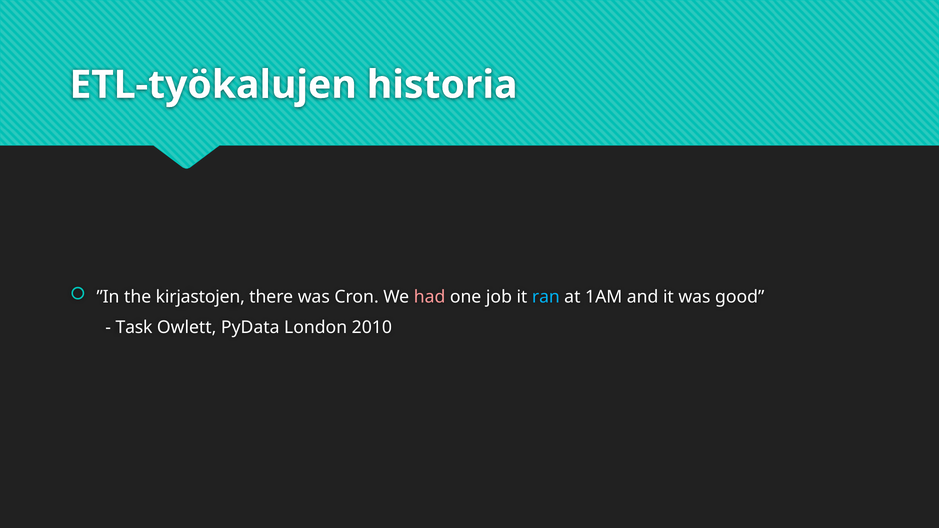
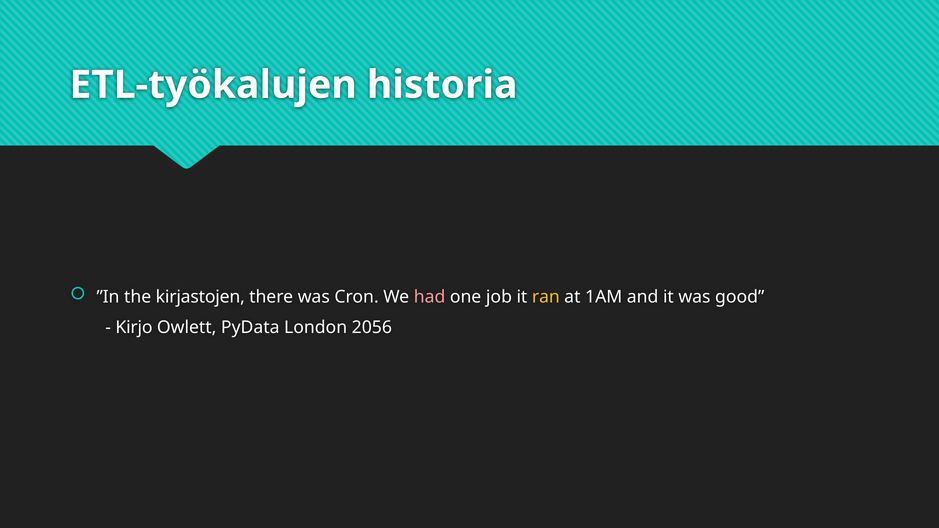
ran colour: light blue -> yellow (546, 297)
Task: Task -> Kirjo (134, 328)
2010: 2010 -> 2056 (372, 328)
